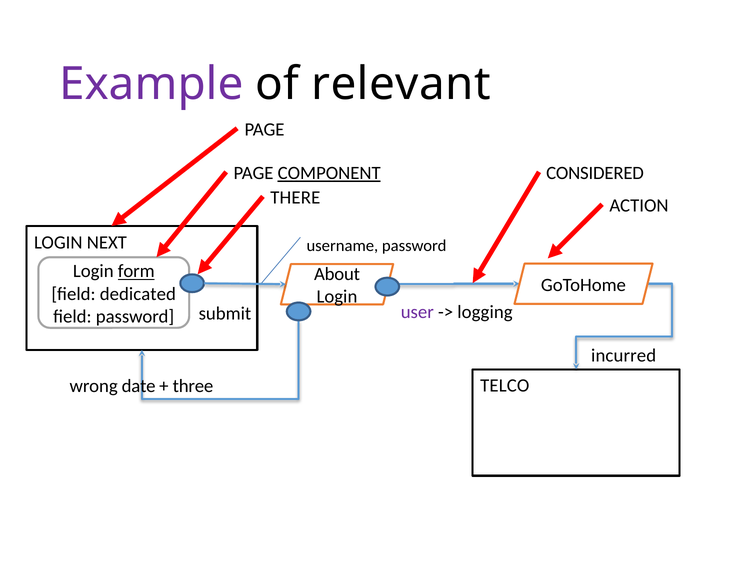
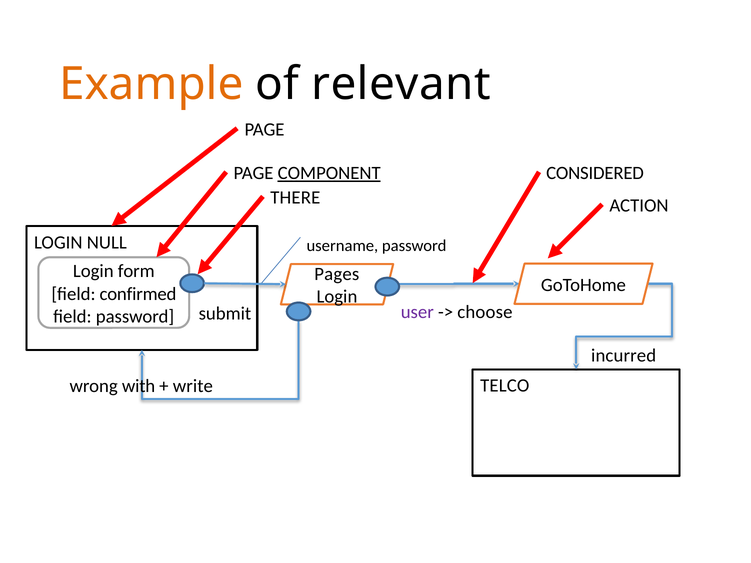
Example colour: purple -> orange (151, 84)
NEXT: NEXT -> NULL (107, 242)
form underline: present -> none (136, 271)
About: About -> Pages (337, 274)
dedicated: dedicated -> confirmed (138, 294)
logging: logging -> choose (485, 312)
date: date -> with (139, 386)
three: three -> write (193, 386)
